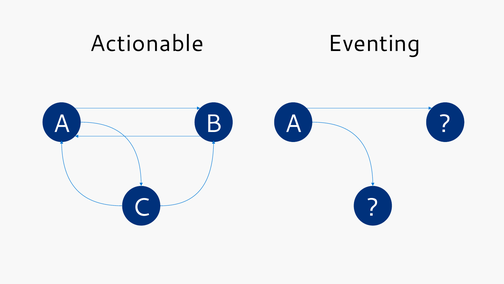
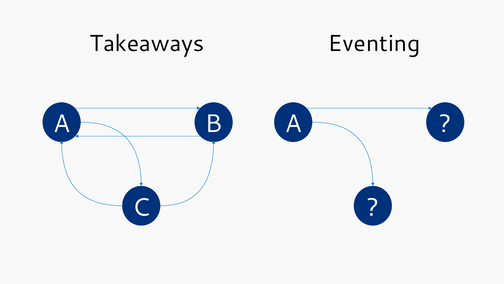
Actionable: Actionable -> Takeaways (147, 43)
